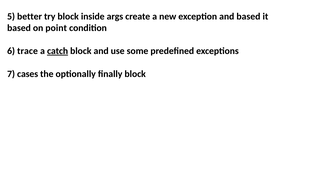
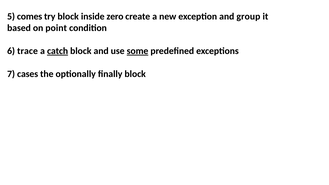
better: better -> comes (30, 16)
args: args -> zero (115, 16)
and based: based -> group (248, 16)
some underline: none -> present (138, 51)
